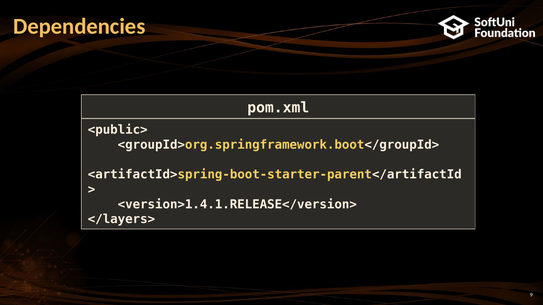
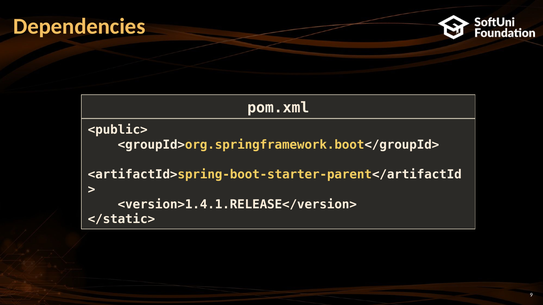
</layers>: </layers> -> </static> (121, 220)
